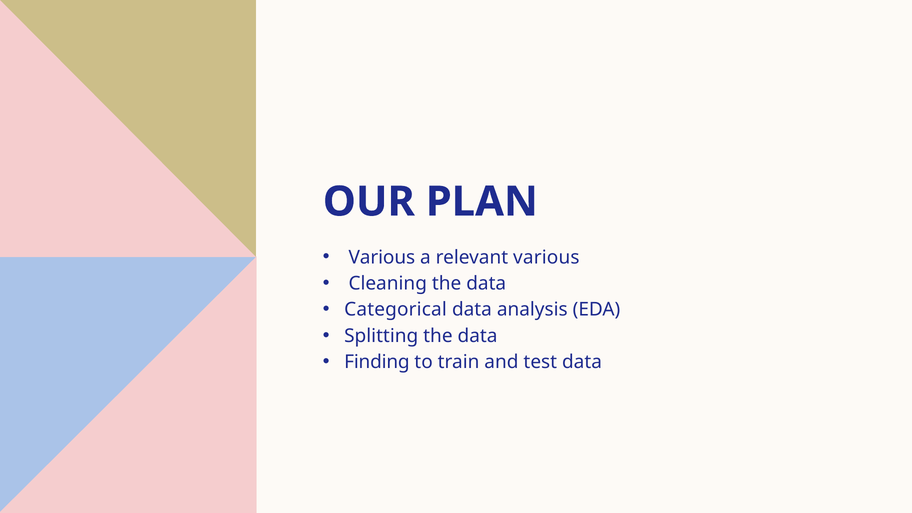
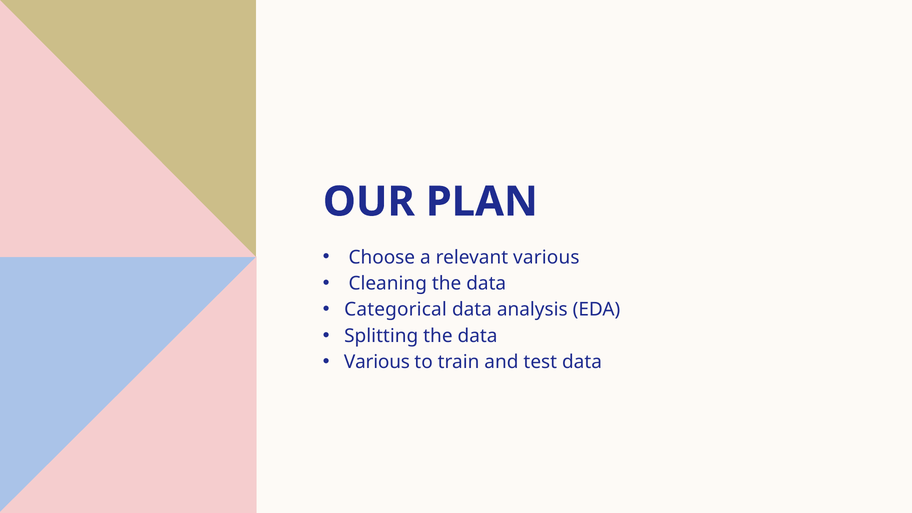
Various: Various -> Choose (382, 257)
Finding: Finding -> Various (377, 362)
